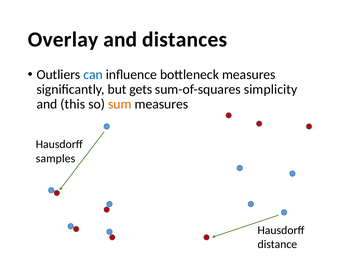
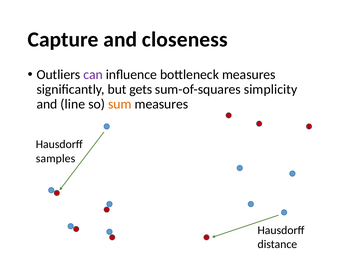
Overlay: Overlay -> Capture (63, 39)
distances: distances -> closeness (185, 39)
can colour: blue -> purple (93, 75)
this: this -> line (73, 104)
